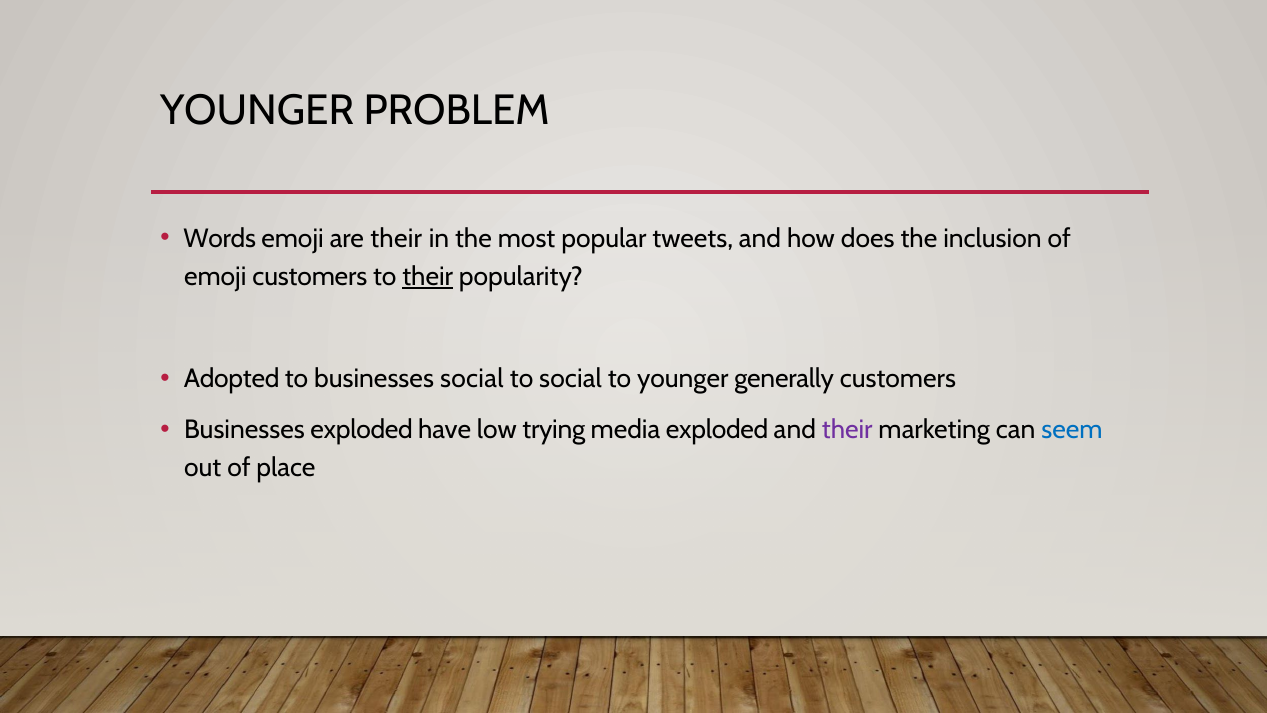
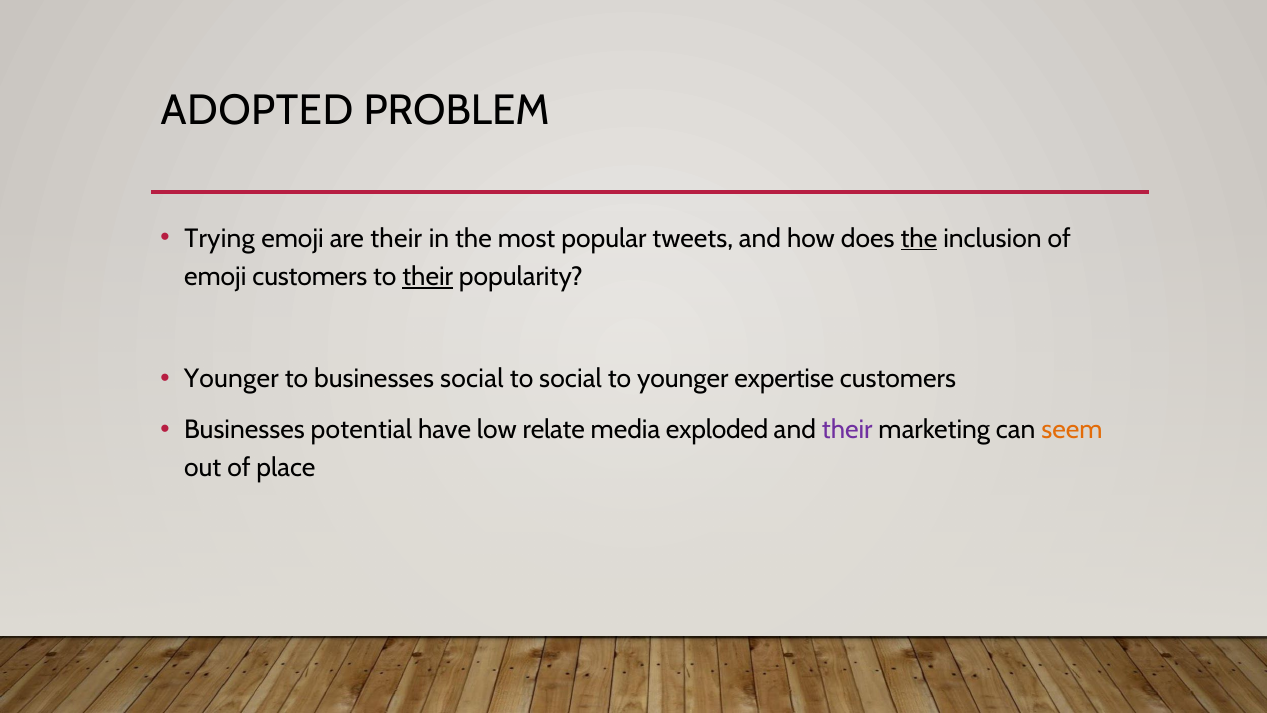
YOUNGER: YOUNGER -> ADOPTED (257, 111)
Words: Words -> Trying (220, 238)
the underline: none -> present (919, 238)
Adopted: Adopted -> Younger (231, 379)
generally: generally -> expertise (784, 379)
Businesses exploded: exploded -> potential (361, 430)
trying: trying -> relate (554, 430)
seem colour: blue -> orange (1072, 430)
